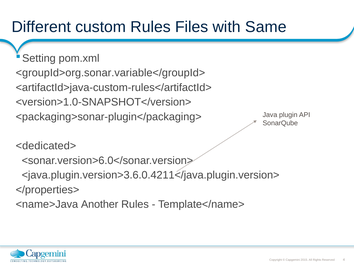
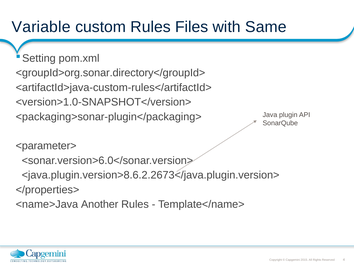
Different: Different -> Variable (41, 27)
<groupId>org.sonar.variable</groupId>: <groupId>org.sonar.variable</groupId> -> <groupId>org.sonar.directory</groupId> (110, 73)
<dedicated>: <dedicated> -> <parameter> (46, 146)
<java.plugin.version>3.6.0.4211</java.plugin.version>: <java.plugin.version>3.6.0.4211</java.plugin.version> -> <java.plugin.version>8.6.2.2673</java.plugin.version> (151, 175)
